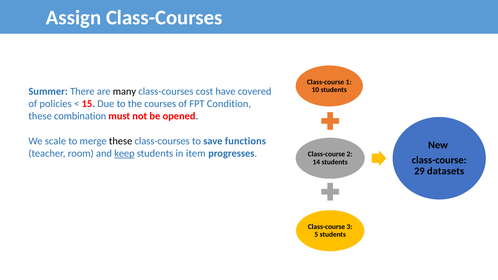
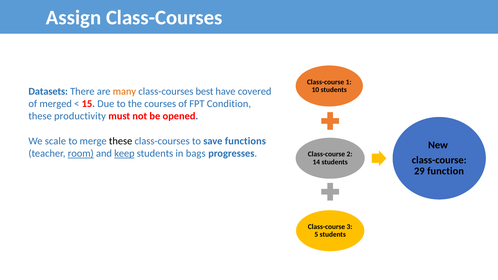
Summer: Summer -> Datasets (48, 91)
many colour: black -> orange (124, 91)
cost: cost -> best (205, 91)
policies: policies -> merged (56, 104)
combination: combination -> productivity (80, 116)
room underline: none -> present (81, 154)
item: item -> bags (196, 154)
datasets: datasets -> function (446, 171)
